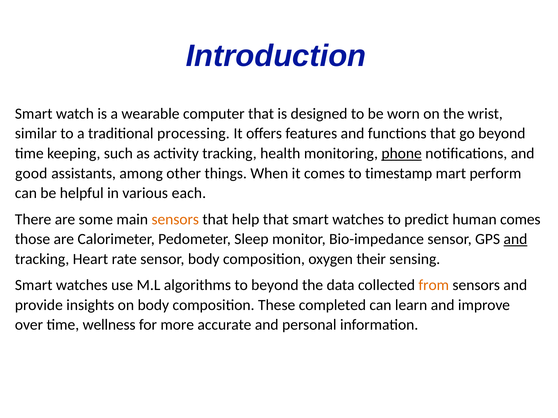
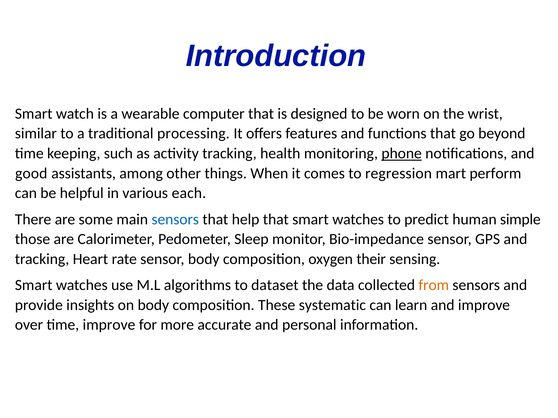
timestamp: timestamp -> regression (399, 174)
sensors colour: orange -> blue (175, 220)
human comes: comes -> simple (520, 220)
and underline: present -> none (515, 239)
to beyond: beyond -> dataset (275, 285)
completed: completed -> systematic (332, 305)
time wellness: wellness -> improve (109, 325)
